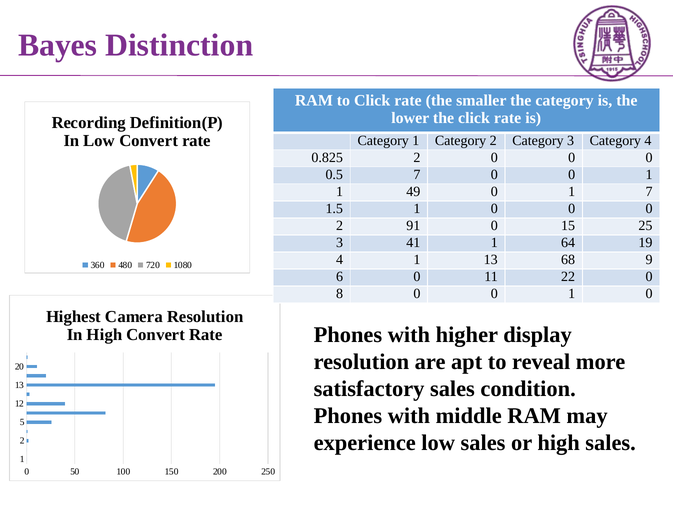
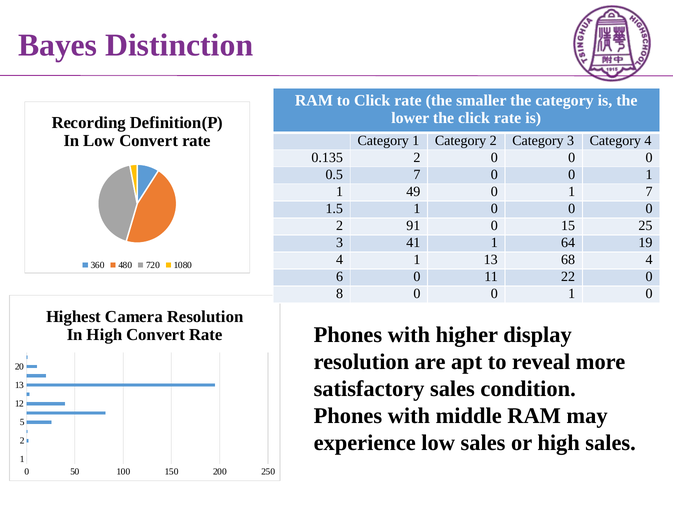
0.825: 0.825 -> 0.135 (327, 158)
68 9: 9 -> 4 (649, 260)
